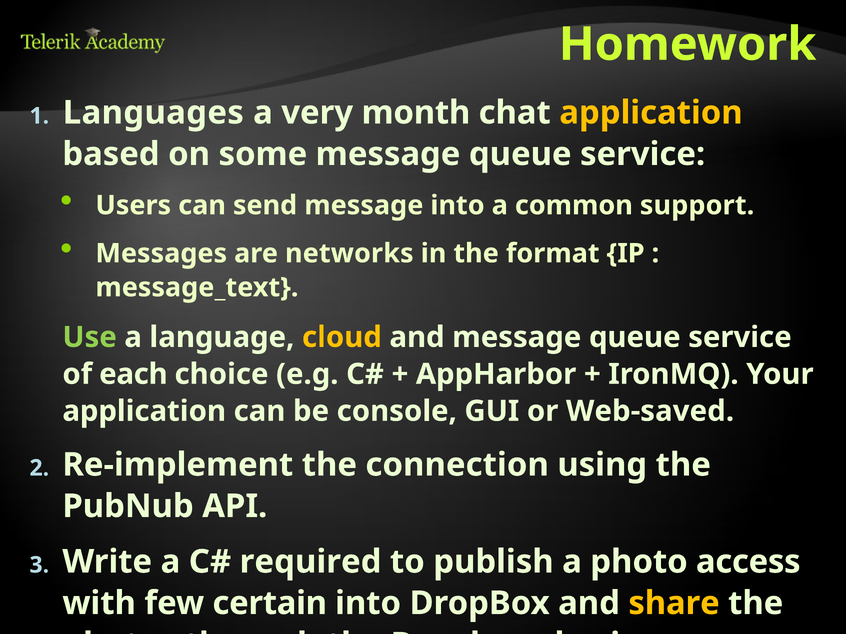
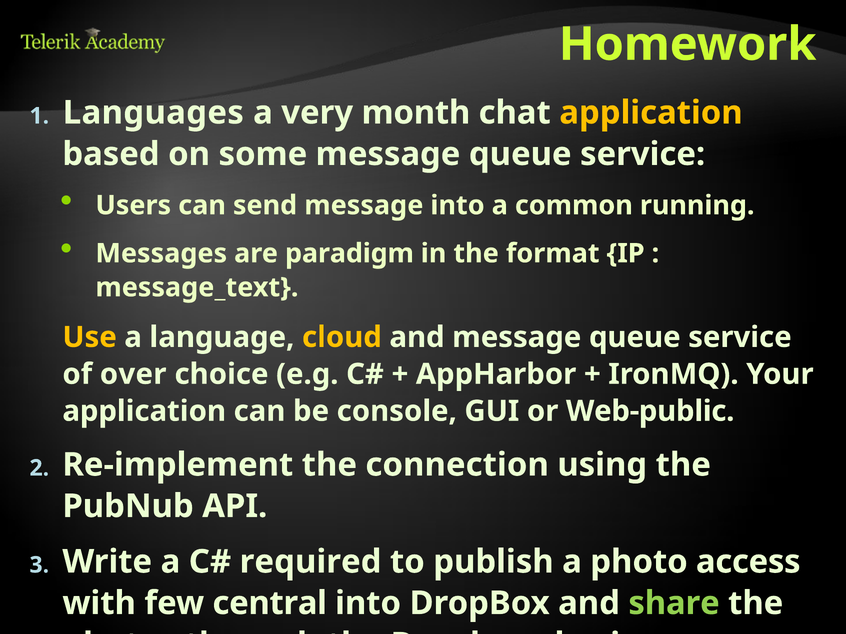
support: support -> running (697, 206)
networks: networks -> paradigm (349, 254)
Use colour: light green -> yellow (90, 337)
each: each -> over (133, 374)
Web-saved: Web-saved -> Web-public (650, 411)
certain: certain -> central (270, 604)
share colour: yellow -> light green (674, 604)
